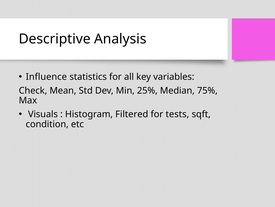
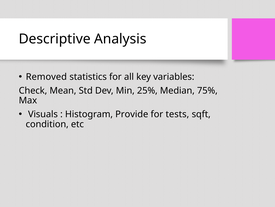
Influence: Influence -> Removed (46, 77)
Filtered: Filtered -> Provide (132, 114)
